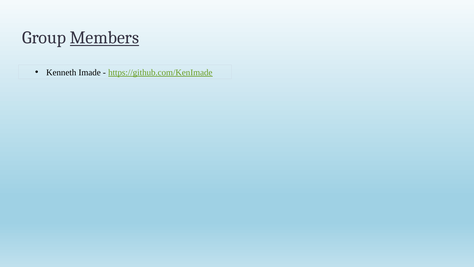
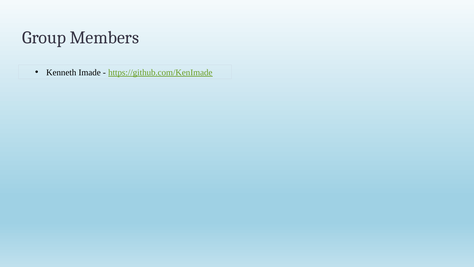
Members underline: present -> none (104, 38)
